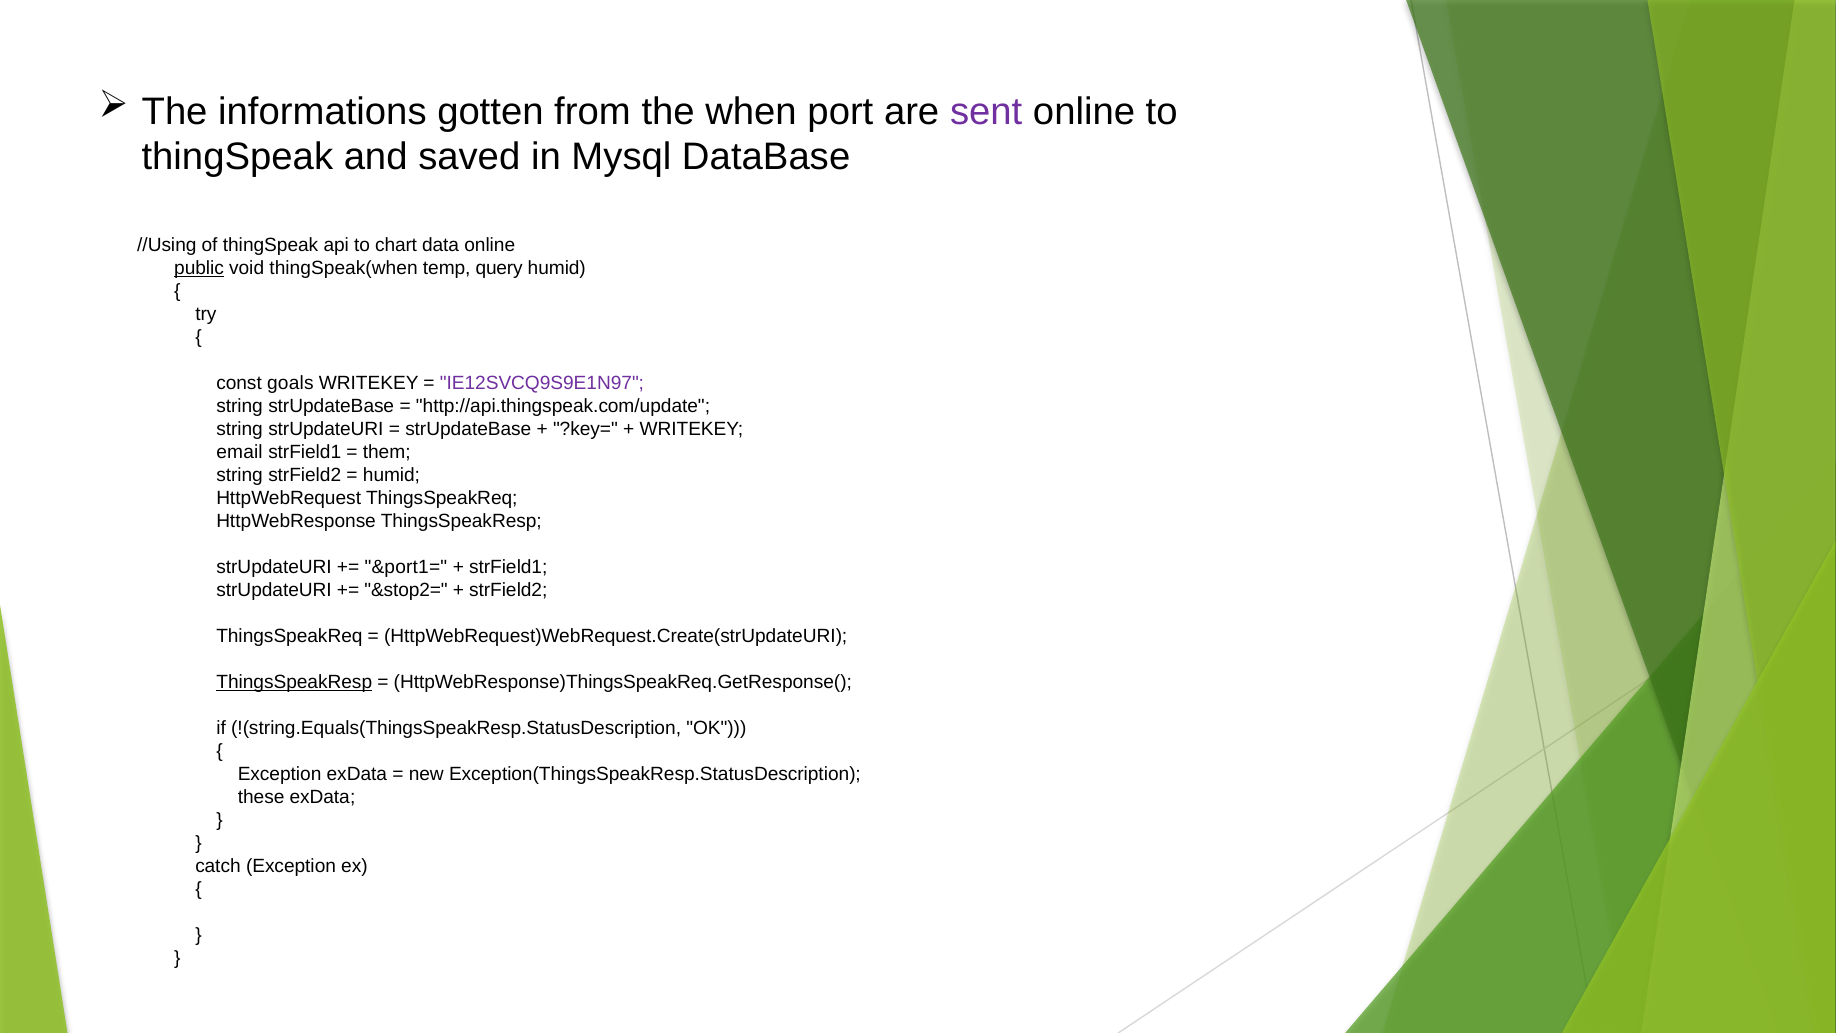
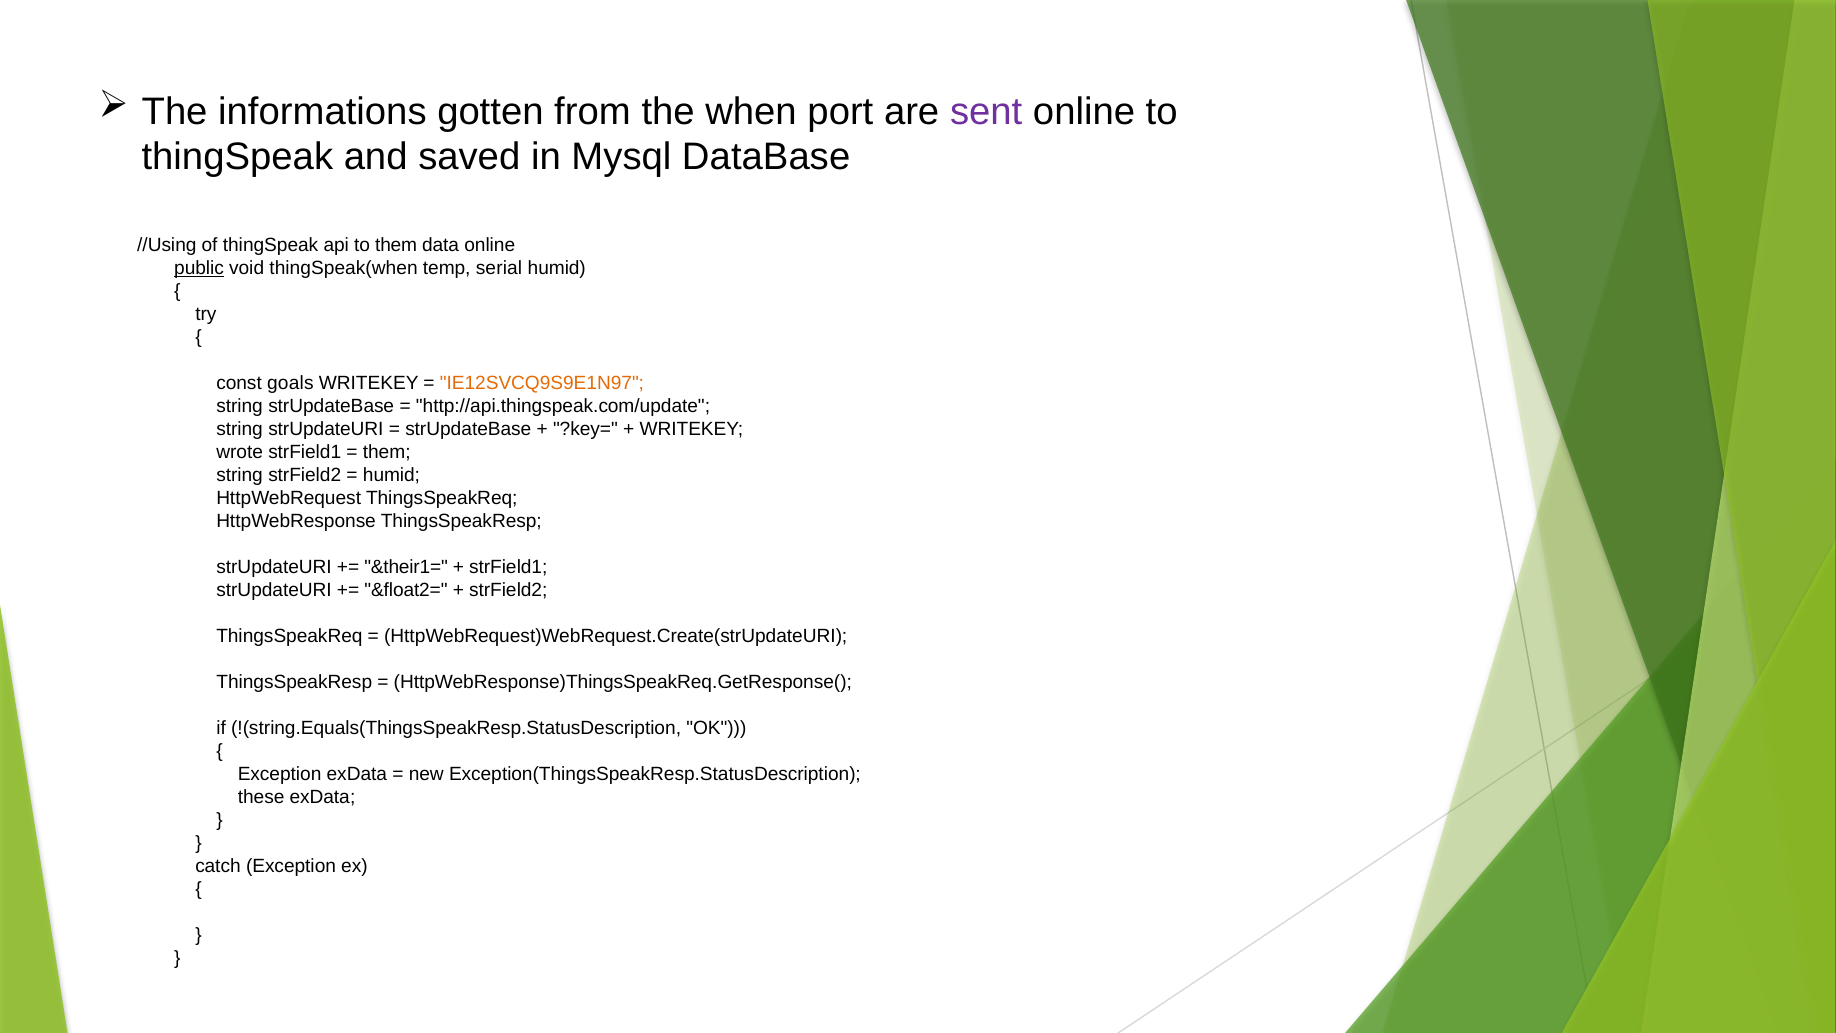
to chart: chart -> them (396, 245)
query: query -> serial (499, 268)
IE12SVCQ9S9E1N97 colour: purple -> orange (542, 383)
email: email -> wrote (240, 452)
&port1=: &port1= -> &their1= (406, 567)
&stop2=: &stop2= -> &float2= (406, 590)
ThingsSpeakResp underline: present -> none (294, 682)
